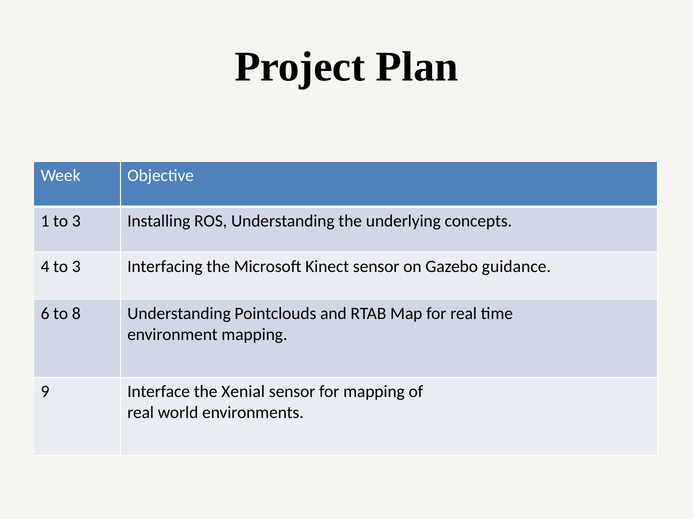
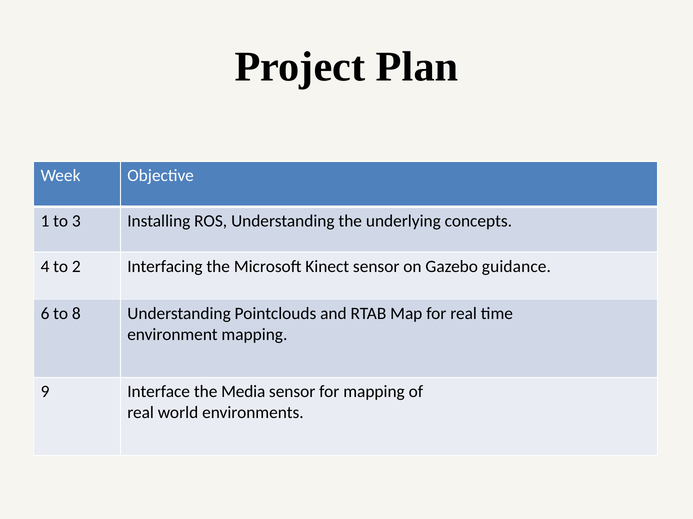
4 to 3: 3 -> 2 (76, 267)
Xenial: Xenial -> Media (243, 392)
